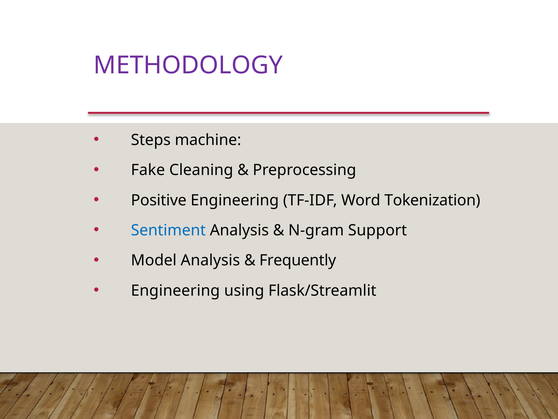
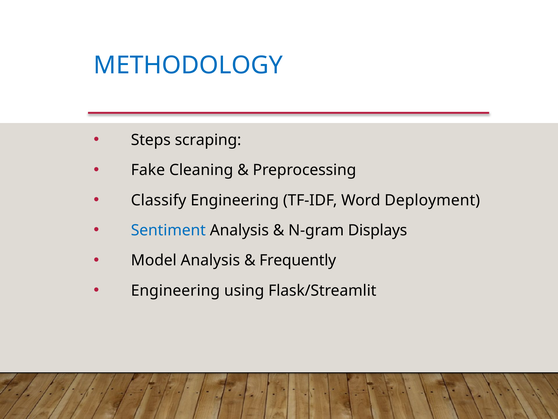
METHODOLOGY colour: purple -> blue (188, 65)
machine: machine -> scraping (208, 140)
Positive: Positive -> Classify (159, 200)
Tokenization: Tokenization -> Deployment (432, 200)
Support: Support -> Displays (378, 230)
